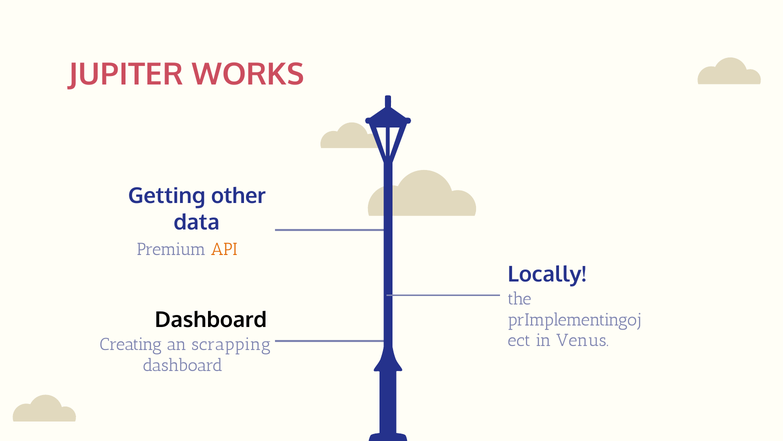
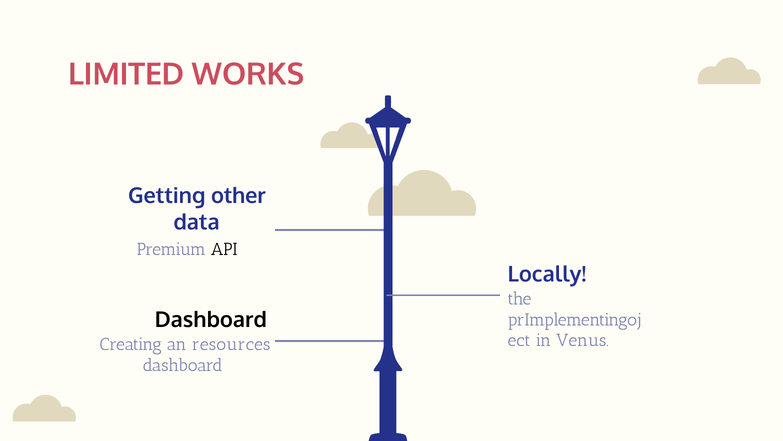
JUPITER: JUPITER -> LIMITED (126, 74)
API colour: orange -> black (224, 249)
scrapping: scrapping -> resources (231, 344)
